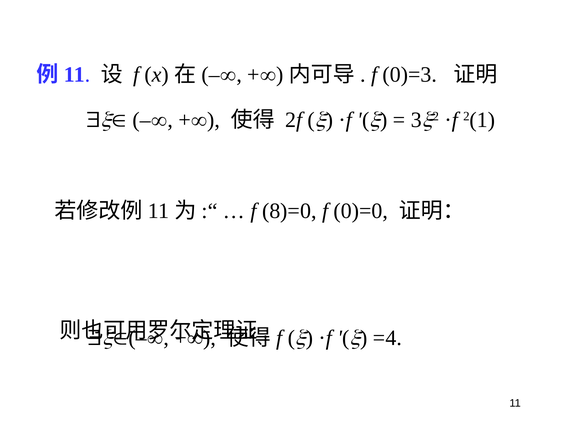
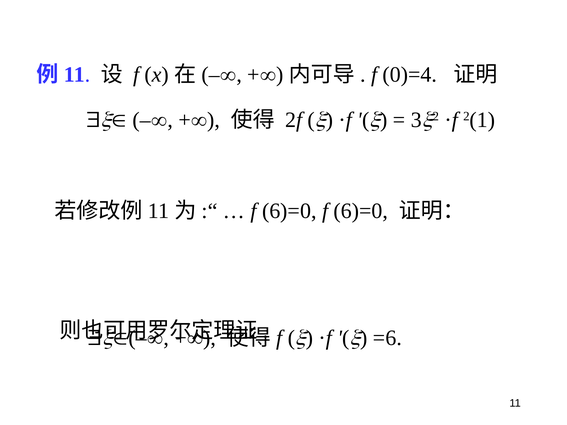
0)=3: 0)=3 -> 0)=4 (410, 75)
8)=0: 8)=0 -> 6)=0 (289, 211)
0)=0: 0)=0 -> 6)=0 (361, 211)
=4: =4 -> =6 (387, 338)
